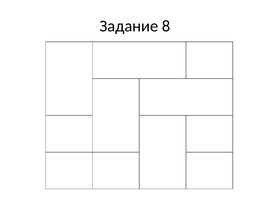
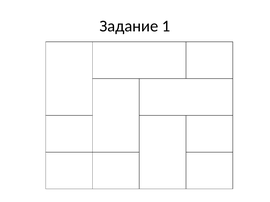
8: 8 -> 1 (166, 26)
